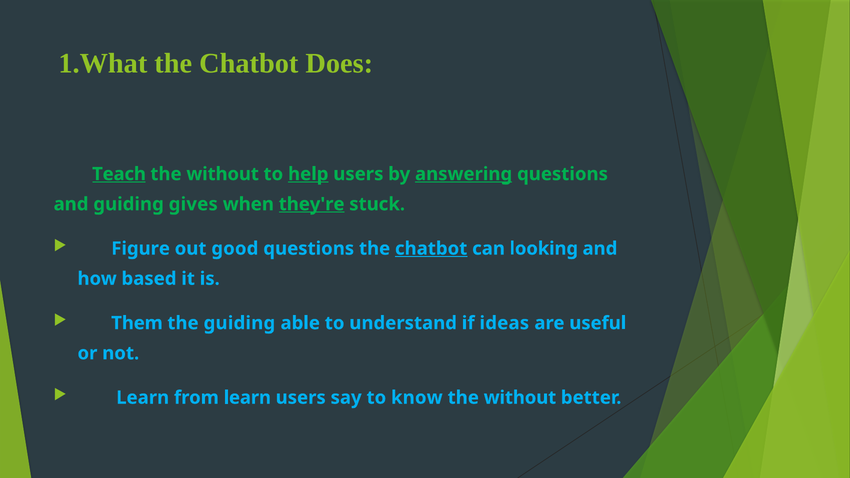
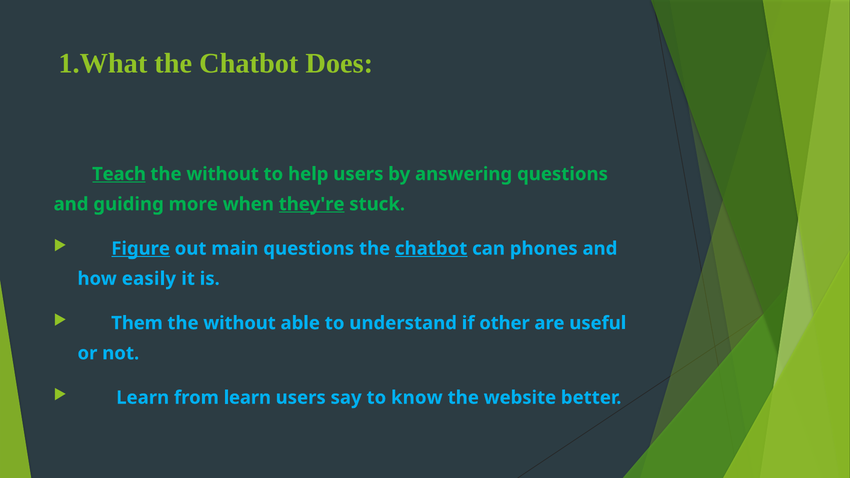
help underline: present -> none (308, 174)
answering underline: present -> none (464, 174)
gives: gives -> more (193, 204)
Figure underline: none -> present (141, 249)
good: good -> main (235, 249)
looking: looking -> phones (544, 249)
based: based -> easily (149, 279)
guiding: guiding -> without (240, 323)
ideas: ideas -> other (505, 323)
without: without -> website (520, 398)
